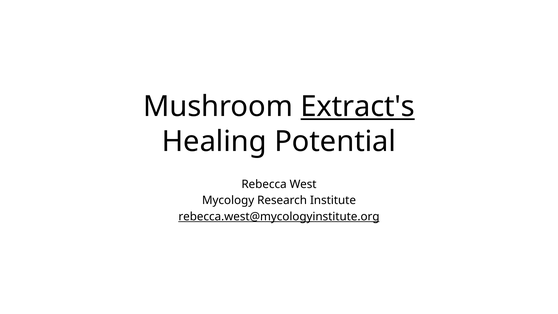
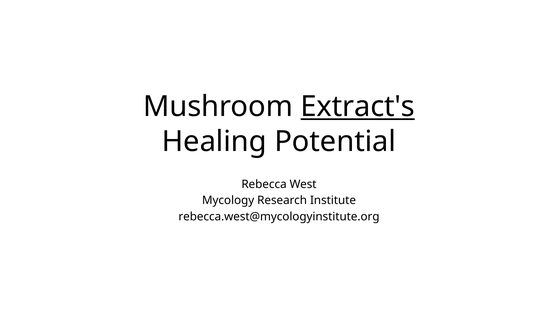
rebecca.west@mycologyinstitute.org underline: present -> none (279, 217)
